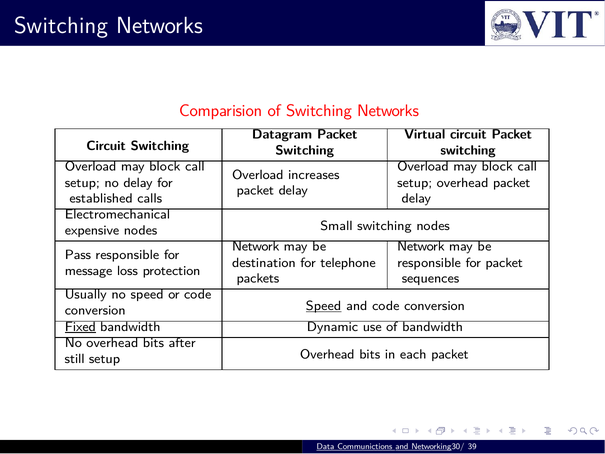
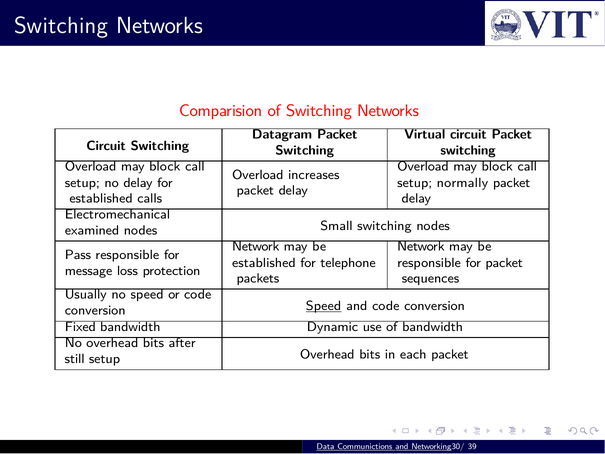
overhead: overhead -> normally (462, 183)
expensive: expensive -> examined (92, 230)
destination: destination -> established (264, 263)
Fixed underline: present -> none (80, 327)
